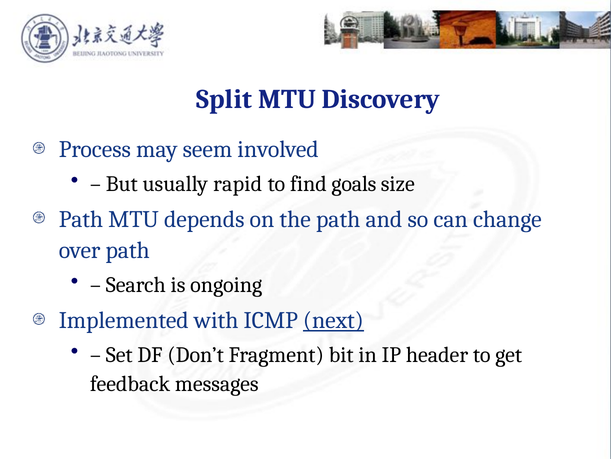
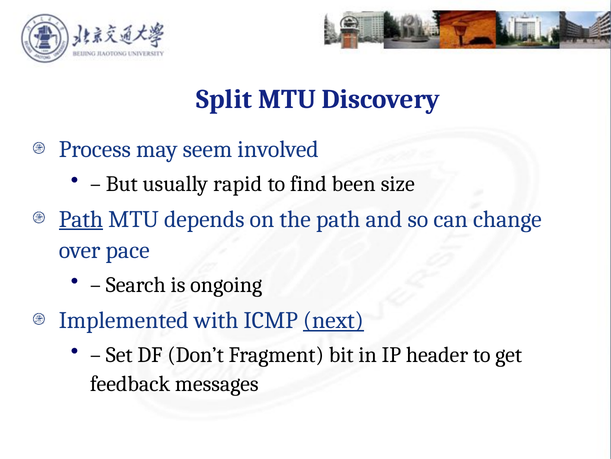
goals: goals -> been (354, 184)
Path underline: none -> present (81, 219)
over path: path -> pace (128, 250)
